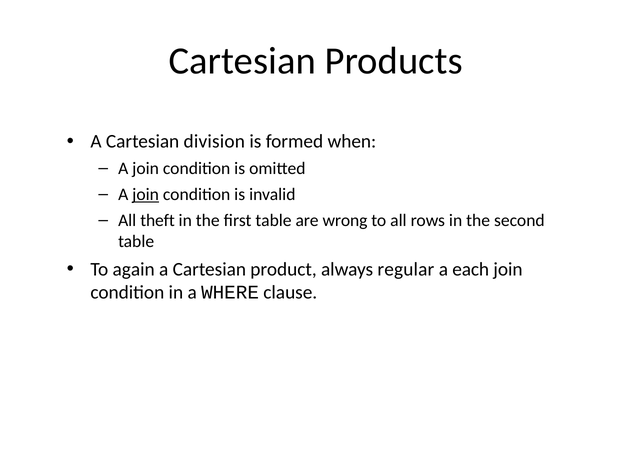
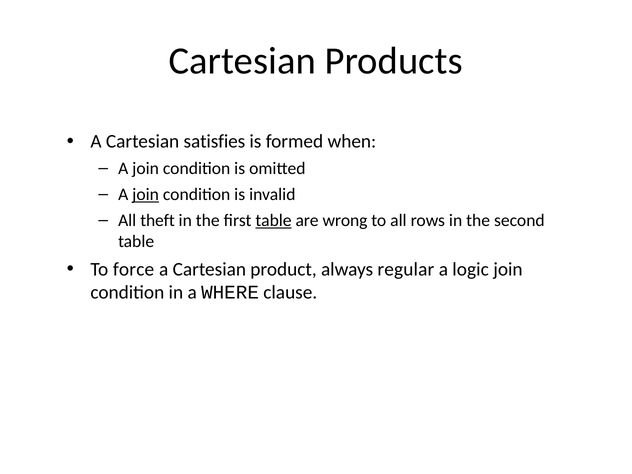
division: division -> satisfies (214, 142)
table underline: none -> present (273, 220)
again: again -> force (134, 269)
each: each -> logic (471, 269)
